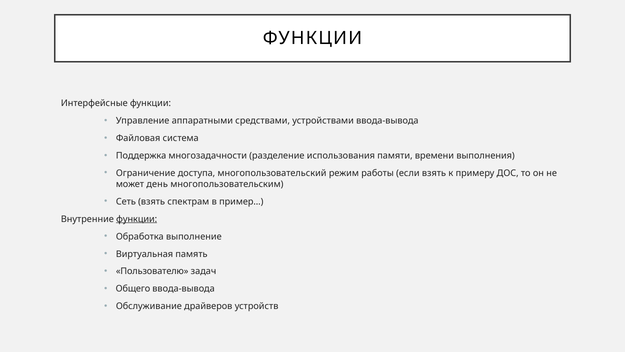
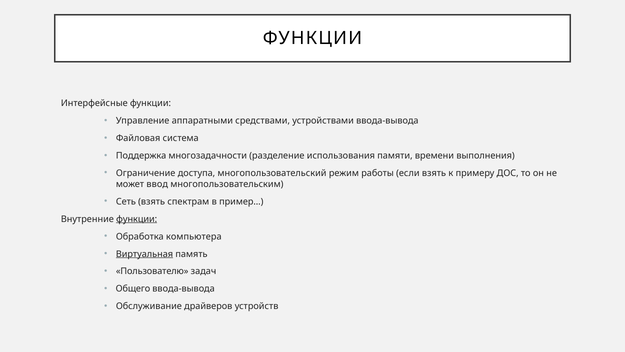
день: день -> ввод (157, 184)
выполнение: выполнение -> компьютера (194, 236)
Виртуальная underline: none -> present (144, 254)
